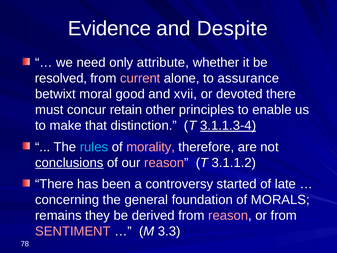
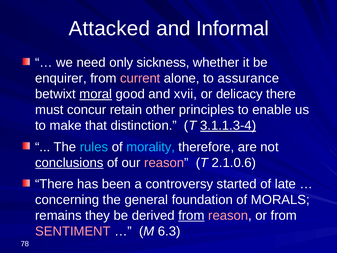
Evidence: Evidence -> Attacked (109, 29)
Despite: Despite -> Informal (232, 29)
attribute: attribute -> sickness (163, 63)
resolved: resolved -> enquirer (61, 78)
moral underline: none -> present (96, 94)
devoted: devoted -> delicacy (239, 94)
morality colour: pink -> light blue (151, 147)
3.1.1.2: 3.1.1.2 -> 2.1.0.6 (234, 163)
from underline: none -> present (191, 215)
3.3: 3.3 -> 6.3 (169, 231)
